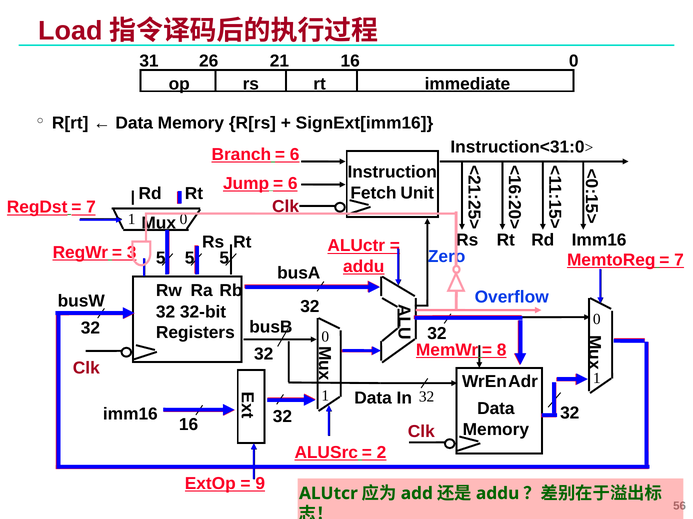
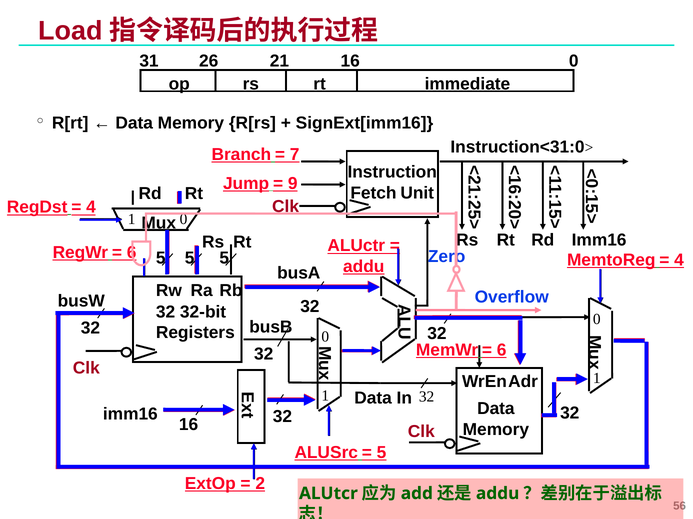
6: 6 -> 7 (295, 155)
6: 6 -> 9 (293, 184)
7: 7 -> 4 (91, 207)
3: 3 -> 6 (132, 253)
7: 7 -> 4 (679, 260)
8: 8 -> 6 (502, 350)
2: 2 -> 5 (382, 453)
9: 9 -> 2 (260, 484)
